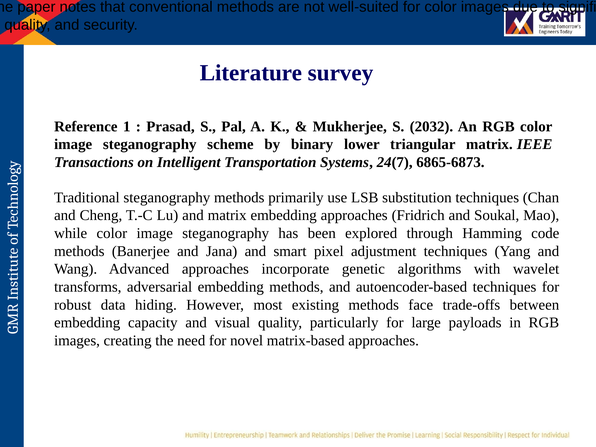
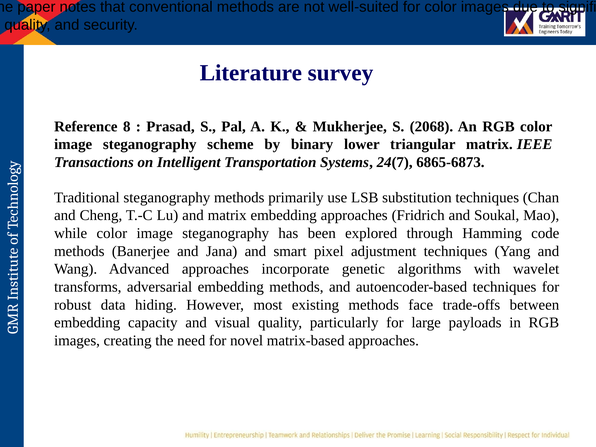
1: 1 -> 8 (127, 126)
2032: 2032 -> 2068 (431, 126)
